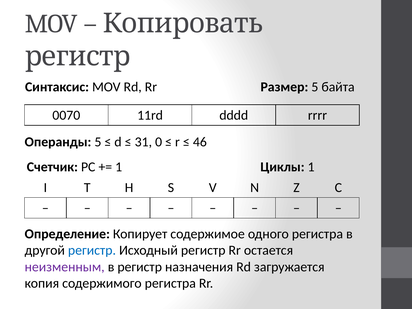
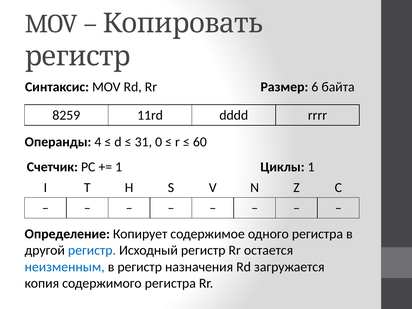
Размер 5: 5 -> 6 (315, 87)
0070: 0070 -> 8259 (66, 115)
Операнды 5: 5 -> 4 (98, 142)
46: 46 -> 60 (200, 142)
неизменным colour: purple -> blue (65, 267)
